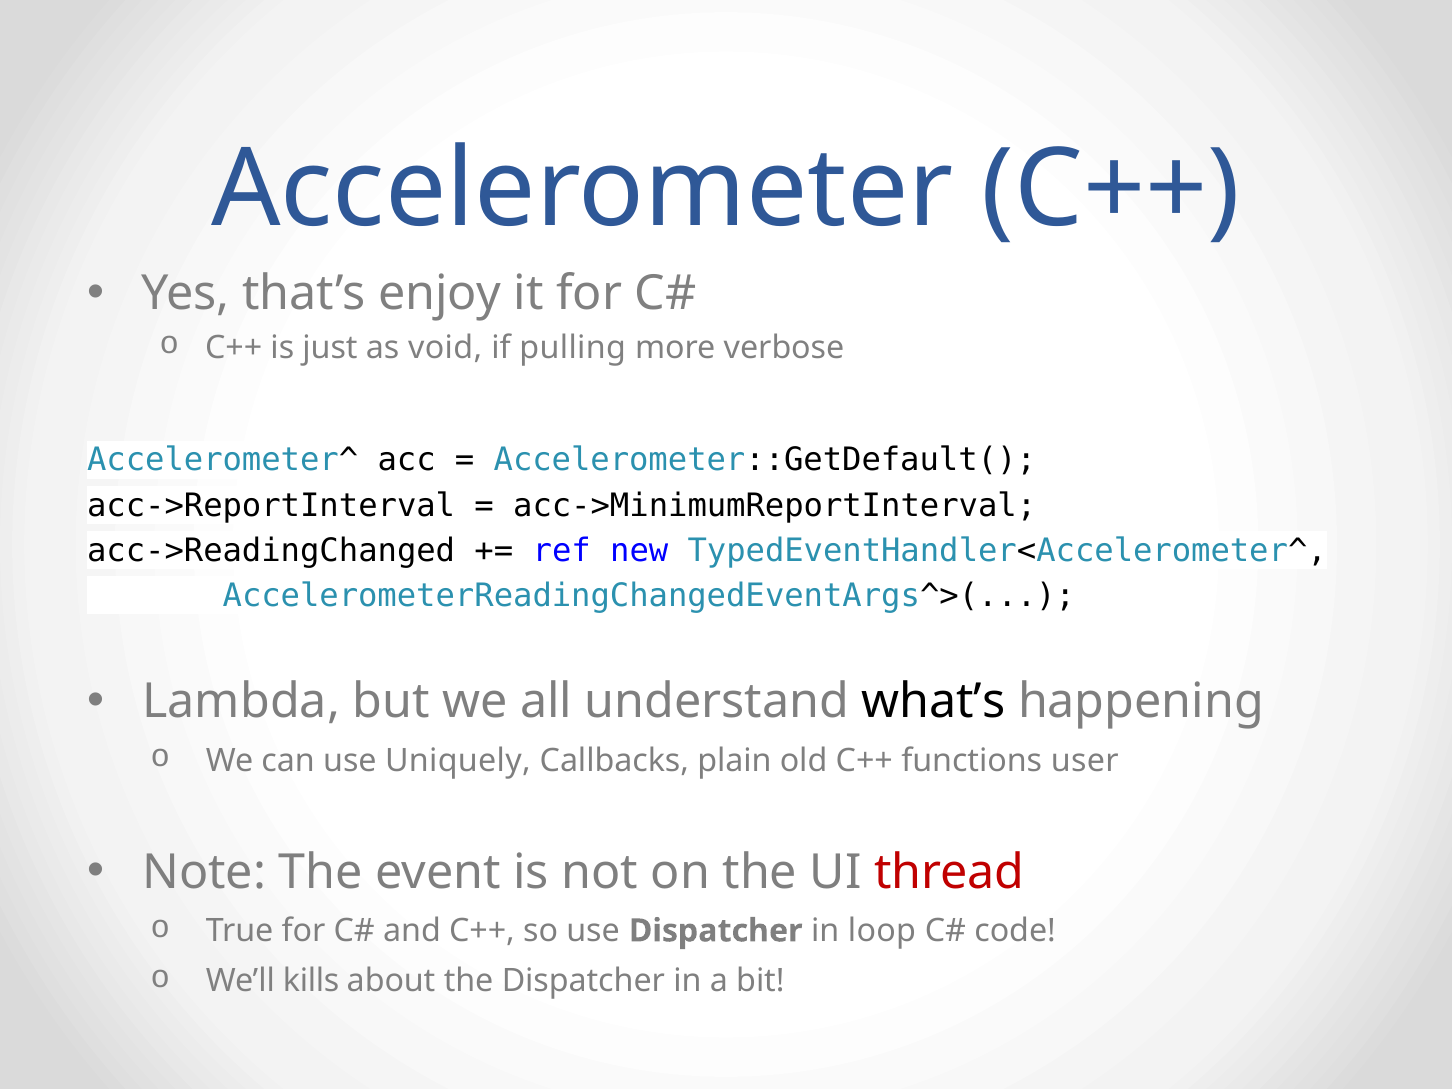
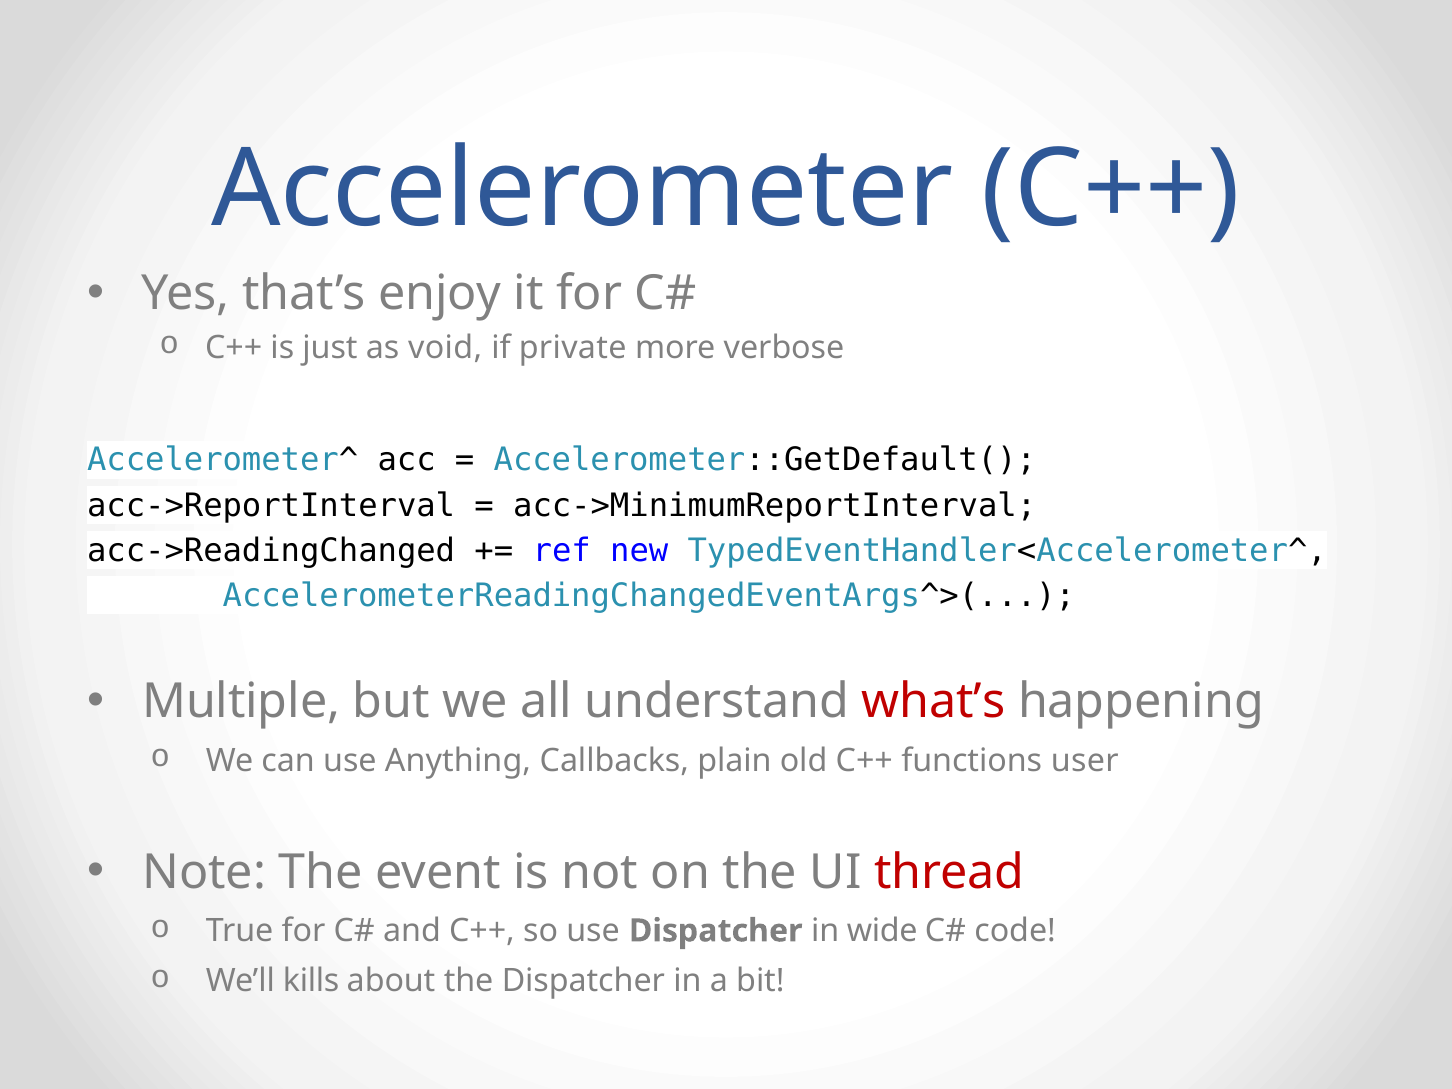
pulling: pulling -> private (573, 347)
Lambda: Lambda -> Multiple (241, 702)
what’s colour: black -> red (934, 702)
Uniquely: Uniquely -> Anything (458, 761)
loop: loop -> wide (882, 931)
